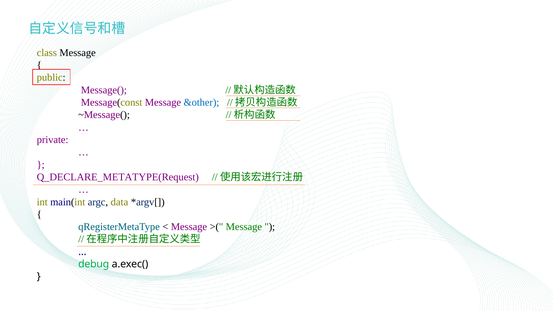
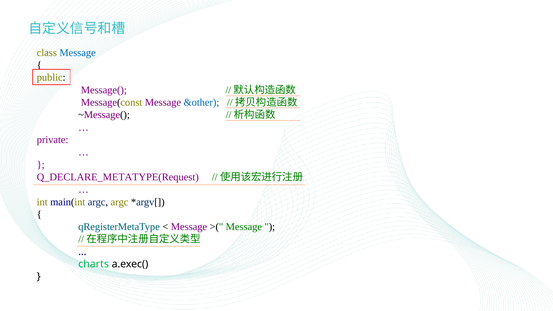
Message colour: black -> blue (78, 53)
argc data: data -> argc (120, 202)
debug: debug -> charts (94, 264)
